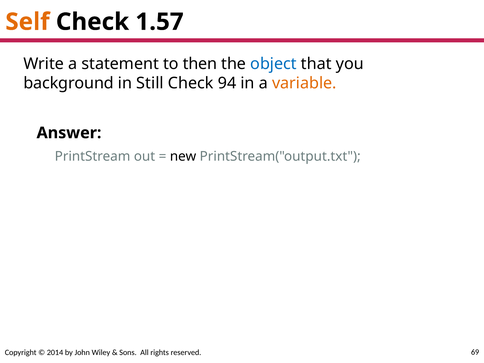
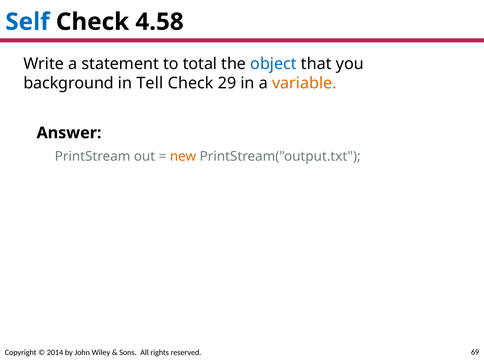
Self colour: orange -> blue (27, 22)
1.57: 1.57 -> 4.58 (160, 22)
then: then -> total (200, 64)
Still: Still -> Tell (150, 83)
94: 94 -> 29 (227, 83)
new colour: black -> orange (183, 156)
